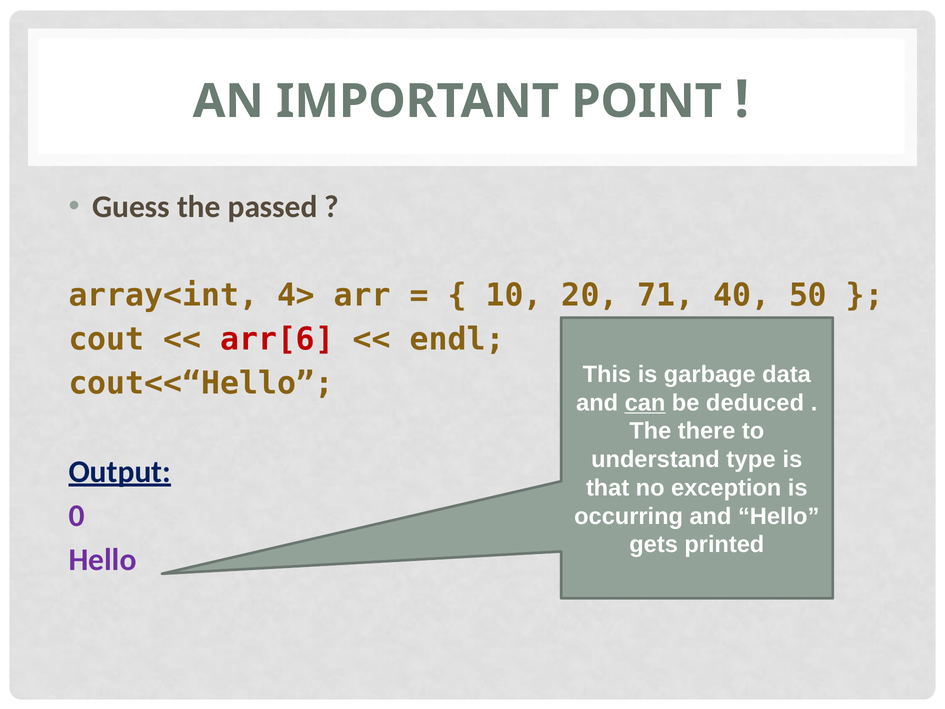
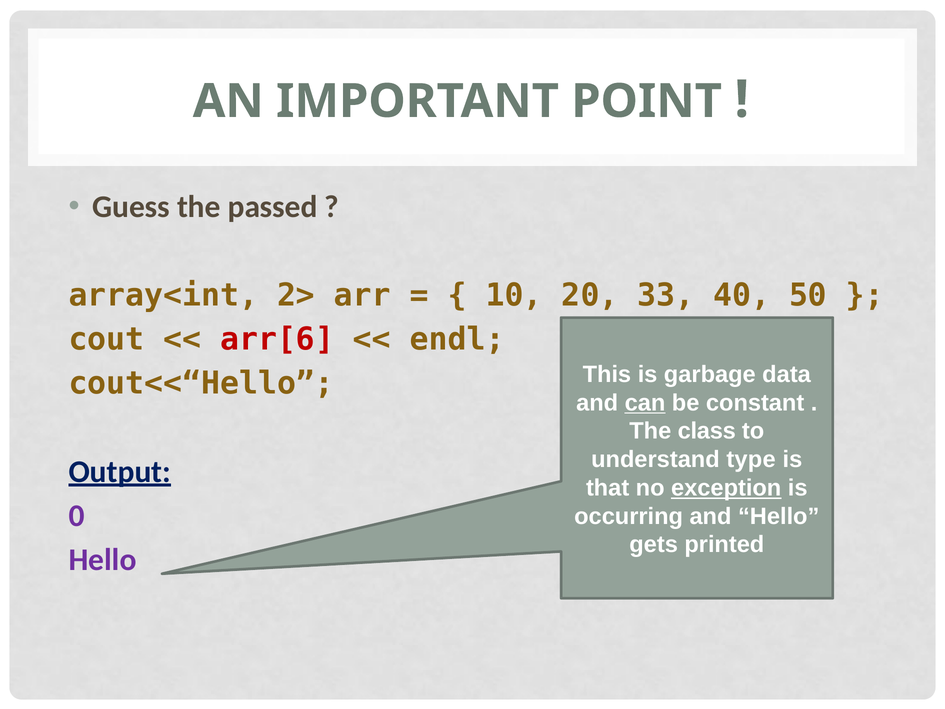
4>: 4> -> 2> (296, 295)
71: 71 -> 33 (666, 295)
deduced: deduced -> constant (755, 403)
there: there -> class (707, 431)
exception underline: none -> present (726, 488)
